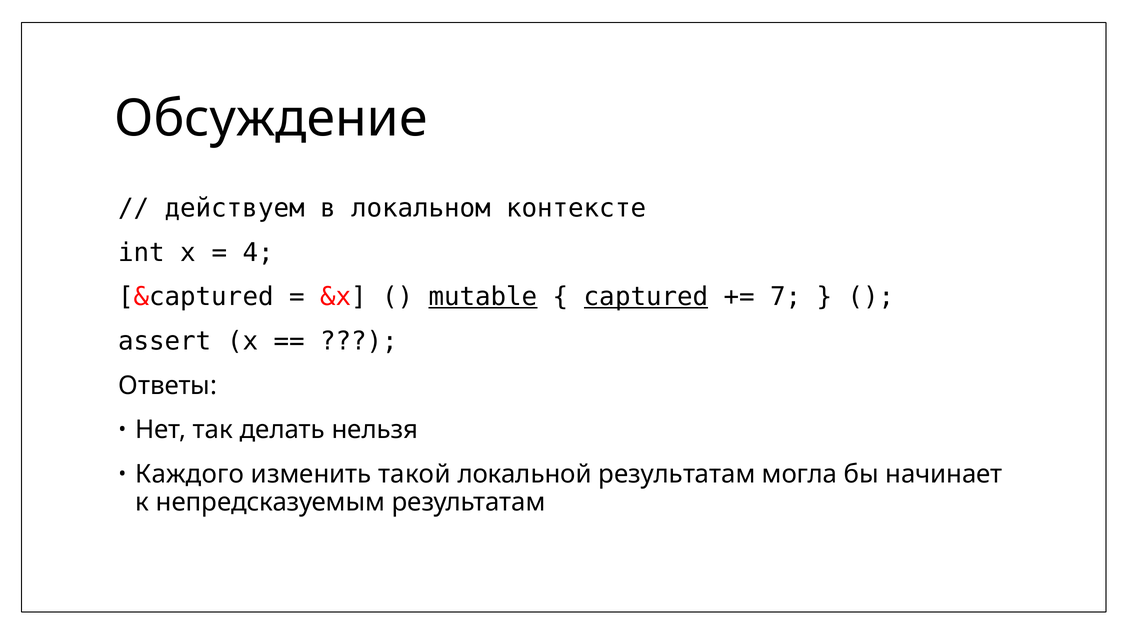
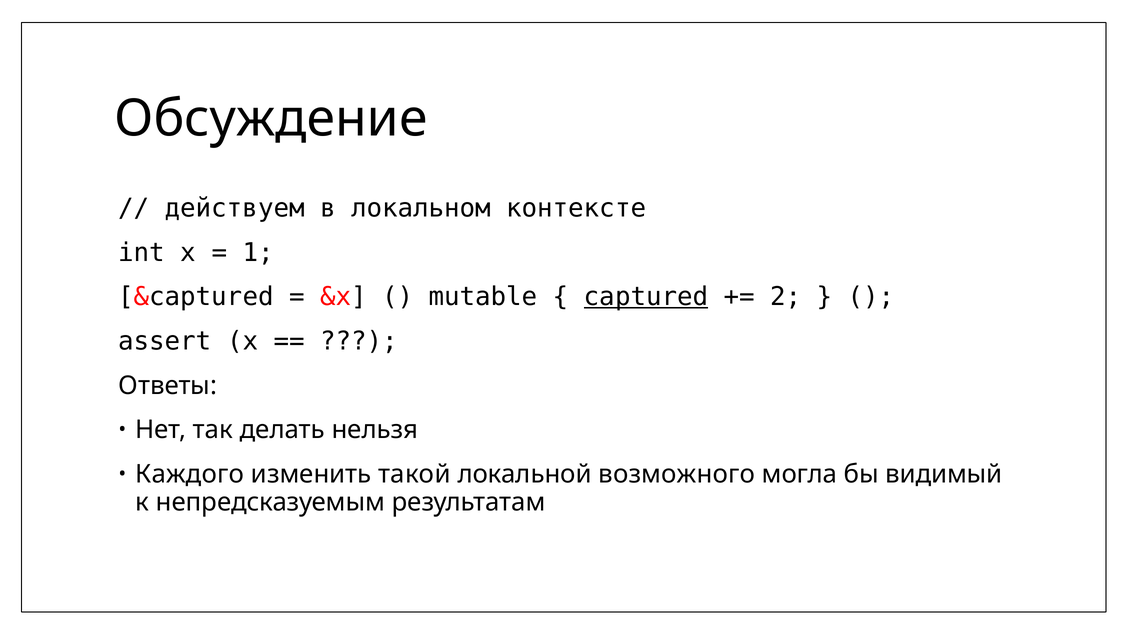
4: 4 -> 1 (258, 253)
mutable underline: present -> none (483, 297)
7: 7 -> 2 (786, 297)
локальной результатам: результатам -> возможного (677, 475)
начинает: начинает -> видимый (944, 475)
